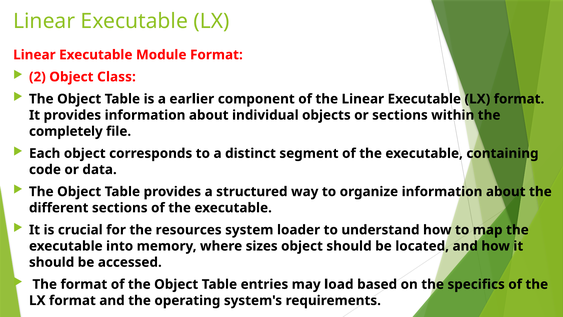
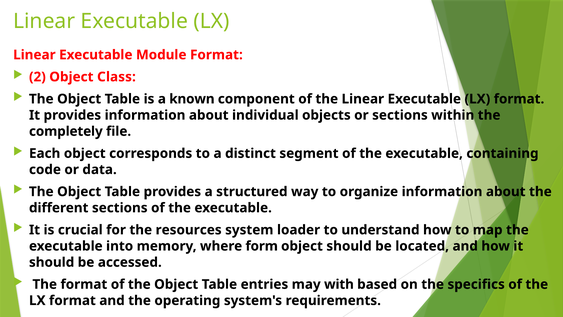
earlier: earlier -> known (192, 99)
sizes: sizes -> form (262, 246)
load: load -> with (339, 284)
